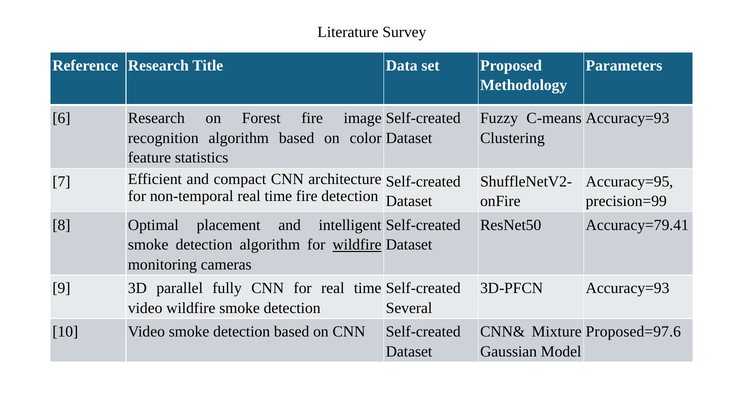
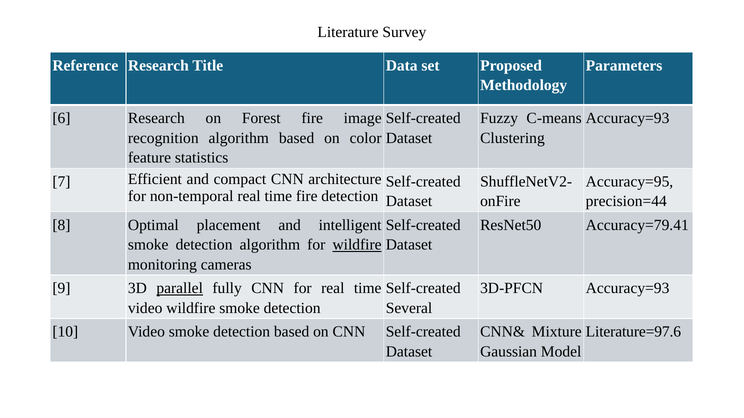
precision=99: precision=99 -> precision=44 (626, 202)
parallel underline: none -> present (180, 289)
Proposed=97.6: Proposed=97.6 -> Literature=97.6 (633, 332)
